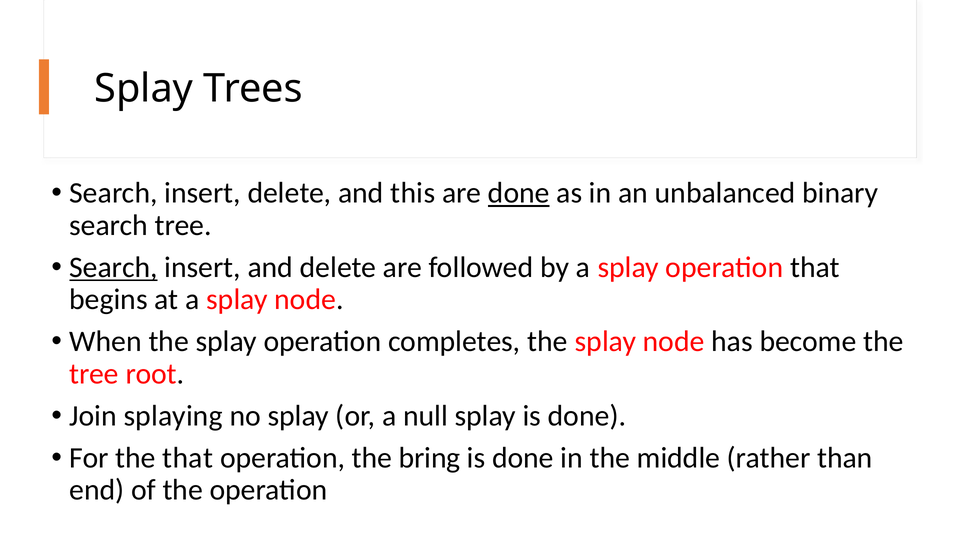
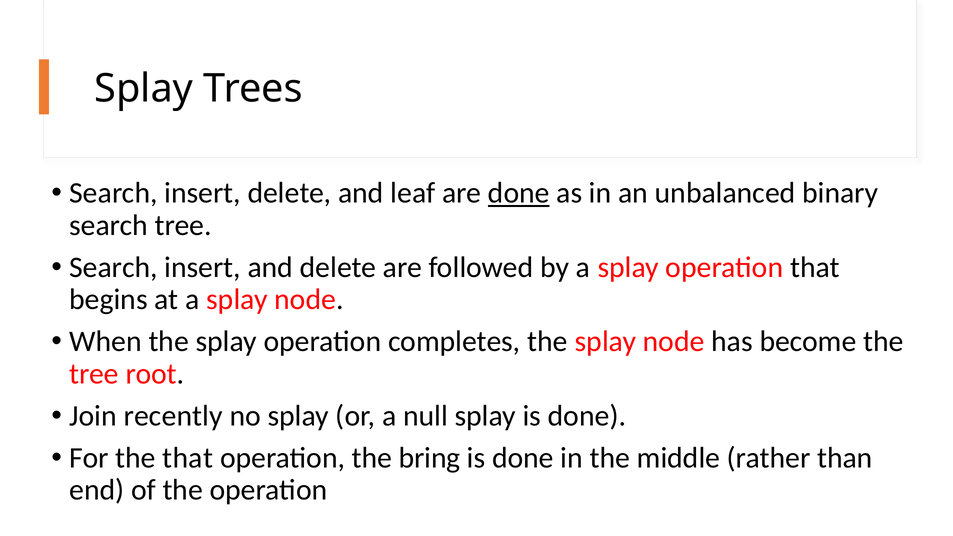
this: this -> leaf (413, 193)
Search underline: present -> none (113, 267)
splaying: splaying -> recently (173, 416)
